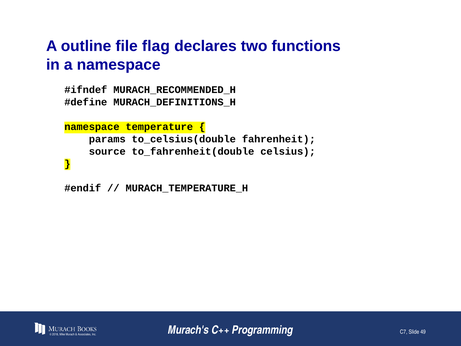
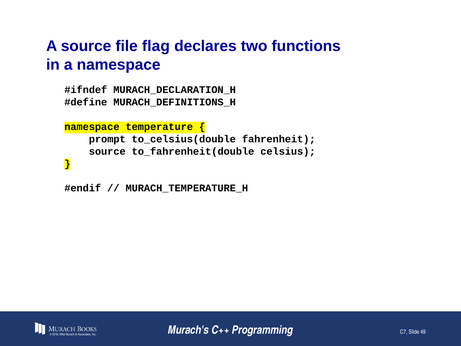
A outline: outline -> source (86, 46)
MURACH_RECOMMENDED_H: MURACH_RECOMMENDED_H -> MURACH_DECLARATION_H (175, 90)
params: params -> prompt (107, 139)
